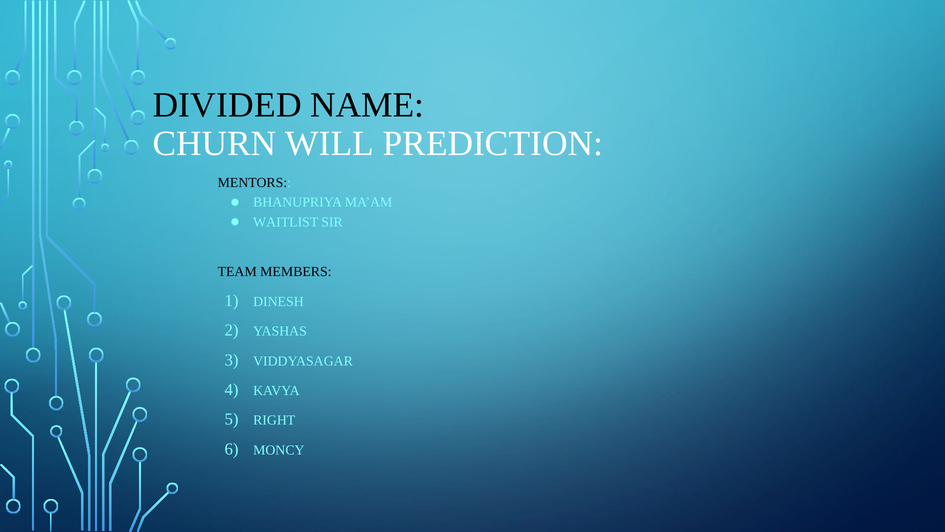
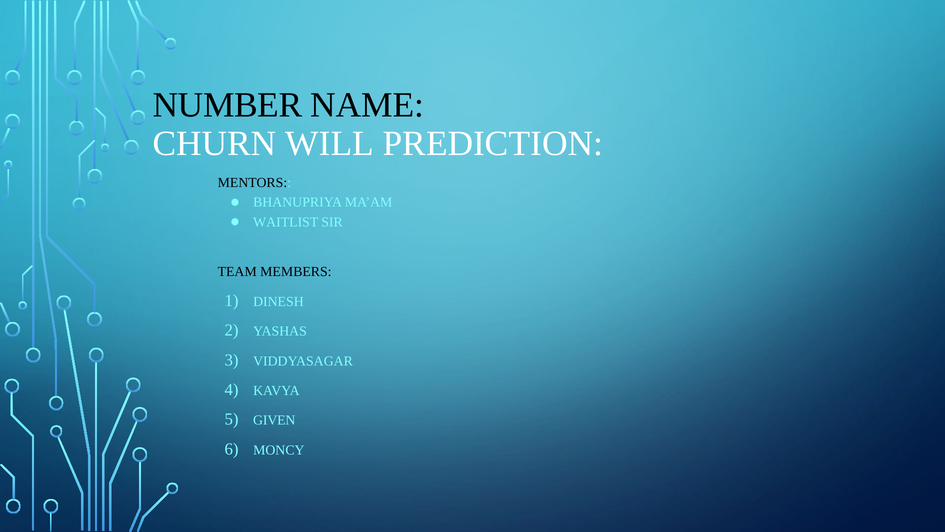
DIVIDED: DIVIDED -> NUMBER (227, 105)
RIGHT: RIGHT -> GIVEN (274, 420)
